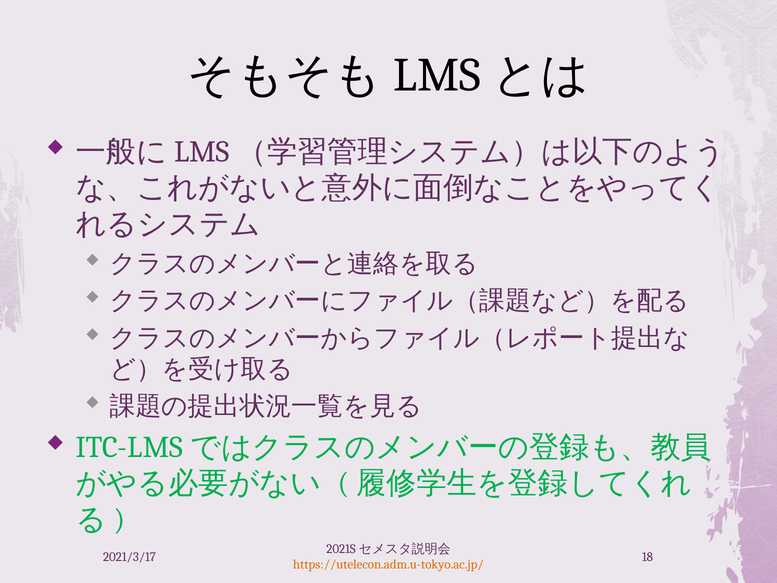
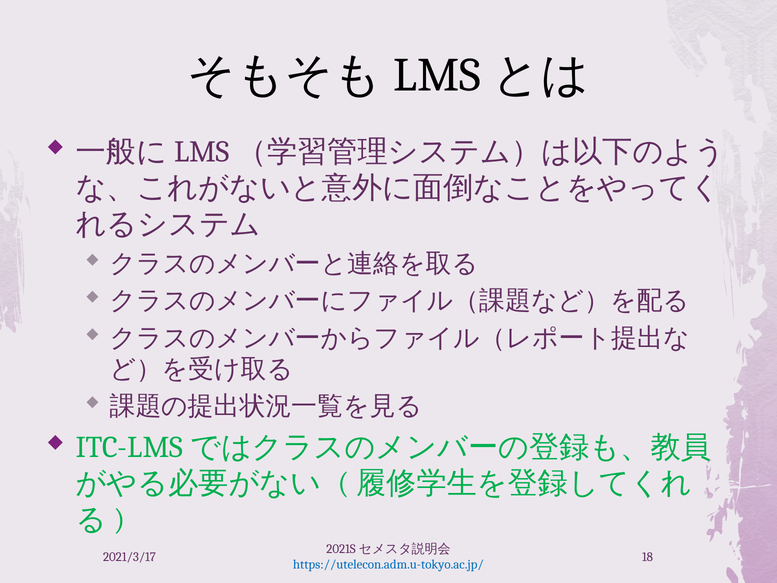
https://utelecon.adm.u-tokyo.ac.jp/ colour: orange -> blue (388, 564)
